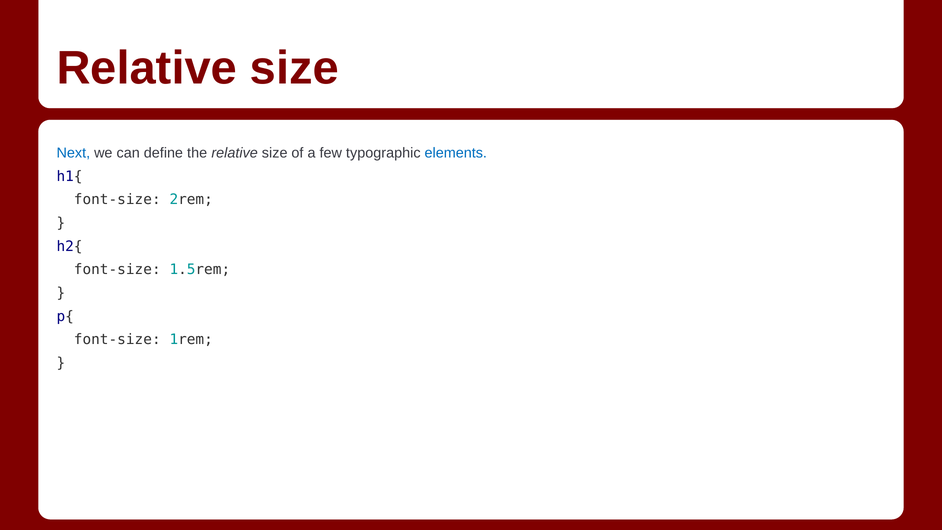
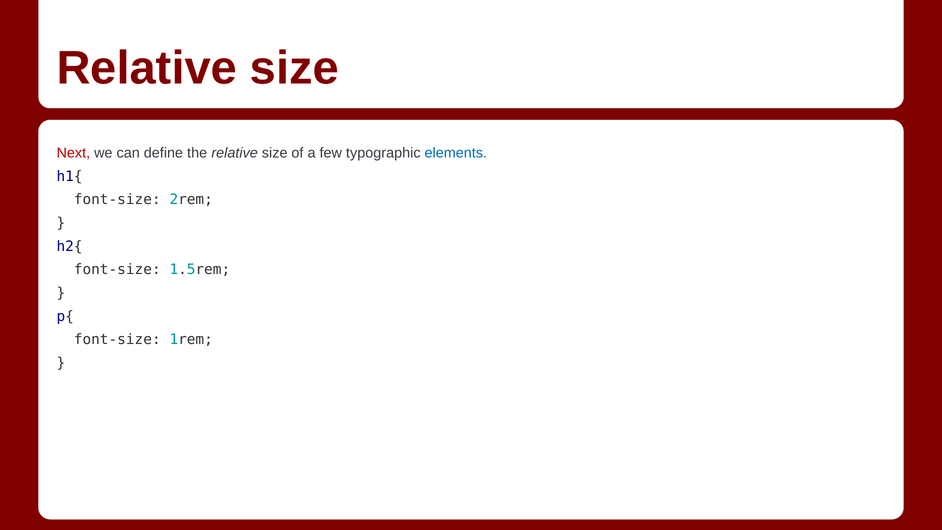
Next colour: blue -> red (73, 153)
